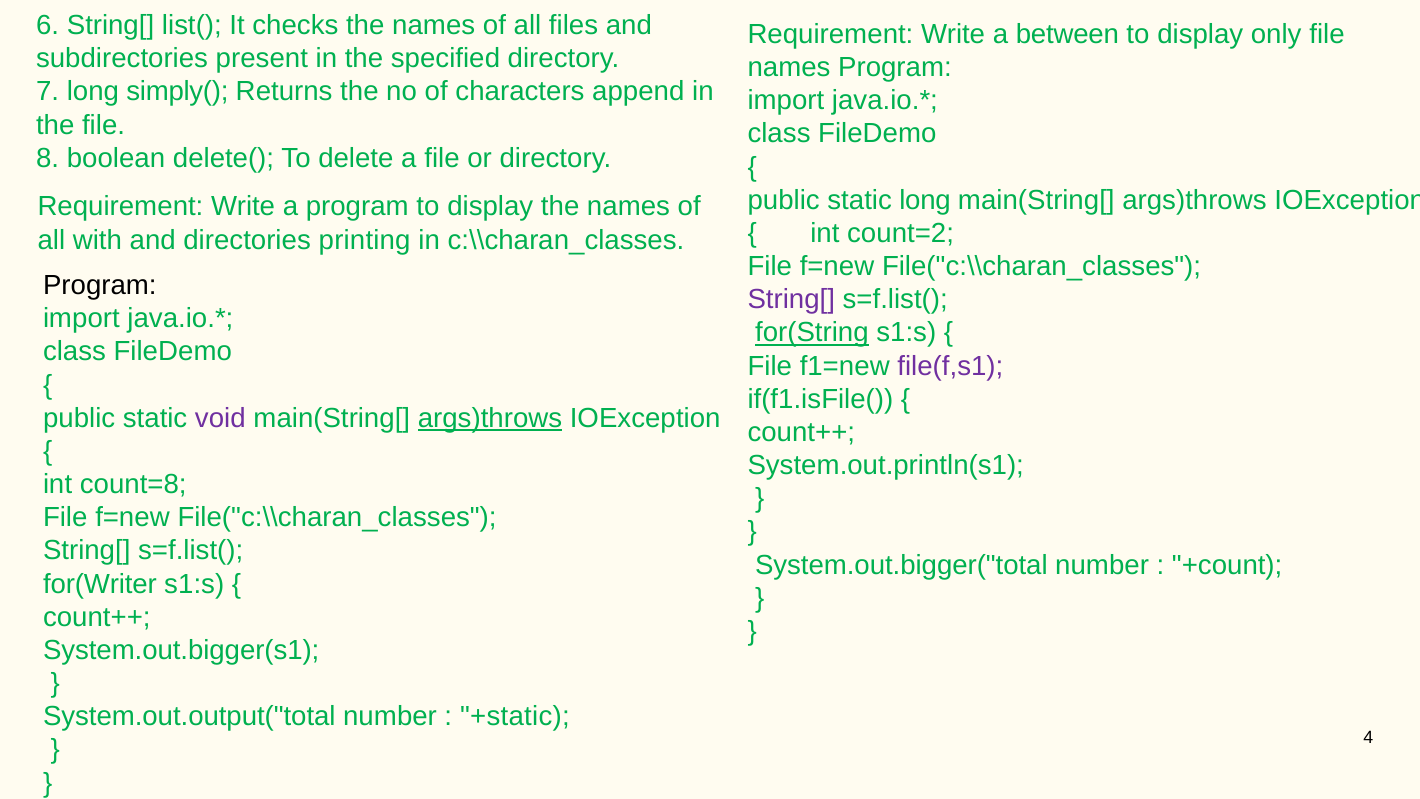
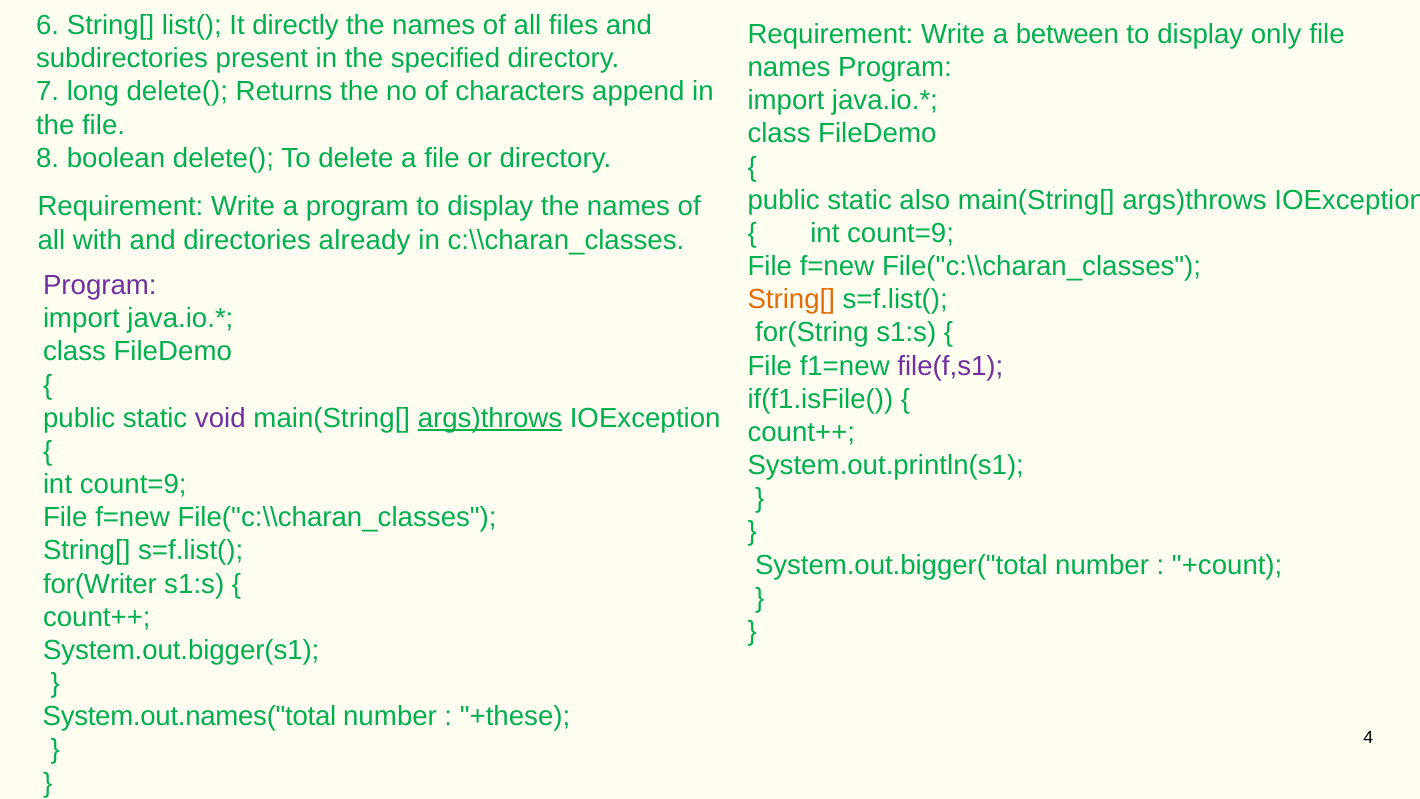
checks: checks -> directly (296, 25)
long simply(: simply( -> delete( (177, 92)
static long: long -> also (925, 200)
count=2: count=2 -> count=9 (901, 233)
printing: printing -> already (365, 240)
Program colour: black -> purple (100, 285)
String[ colour: purple -> orange (791, 300)
for(String underline: present -> none (812, 333)
count=8: count=8 -> count=9 (133, 484)
System.out.output("total: System.out.output("total -> System.out.names("total (189, 716)
+static: +static -> +these (515, 716)
